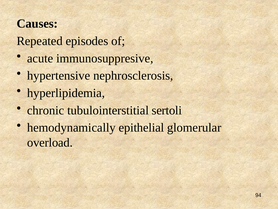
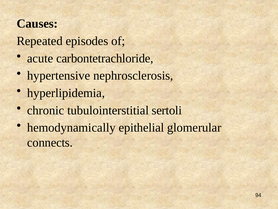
immunosuppresive: immunosuppresive -> carbontetrachloride (105, 58)
overload: overload -> connects (50, 142)
